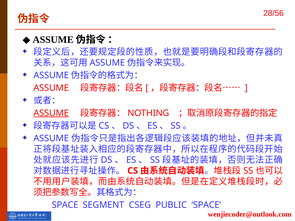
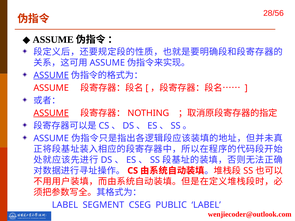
ASSUME underline: none -> present (51, 75)
SPACE: SPACE -> LABEL (65, 205)
PUBLIC SPACE: SPACE -> LABEL (206, 205)
